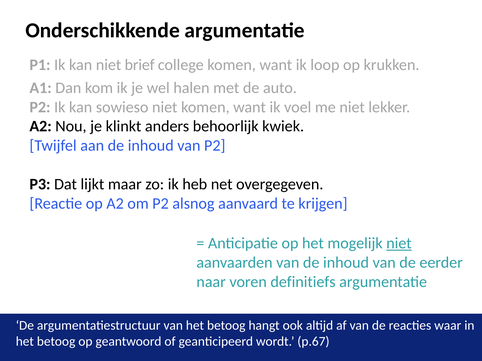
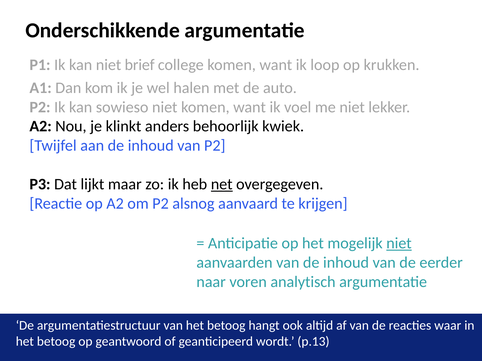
net underline: none -> present (222, 184)
definitiefs: definitiefs -> analytisch (303, 282)
p.67: p.67 -> p.13 (313, 342)
